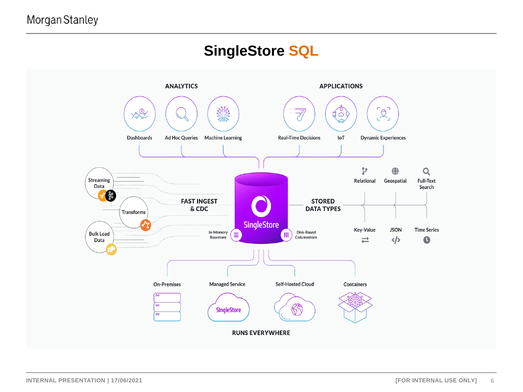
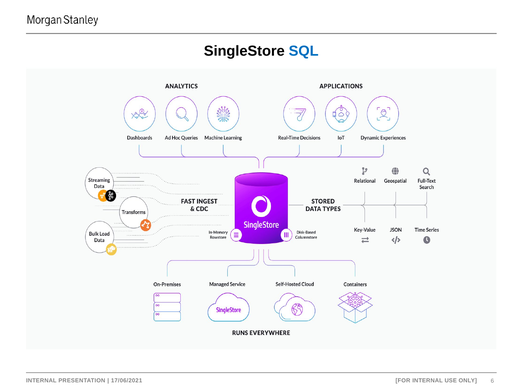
SQL colour: orange -> blue (304, 51)
